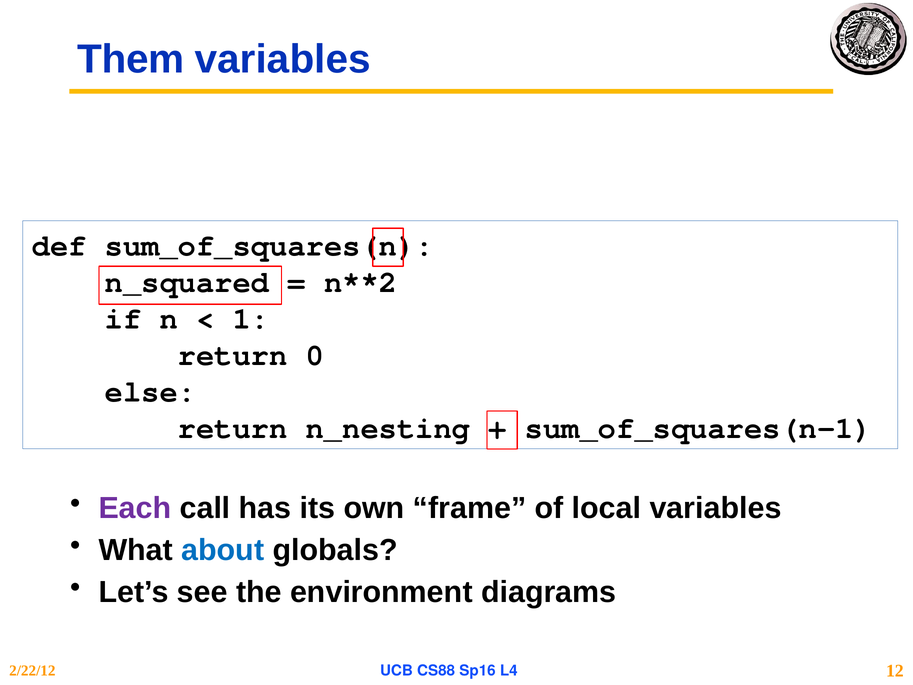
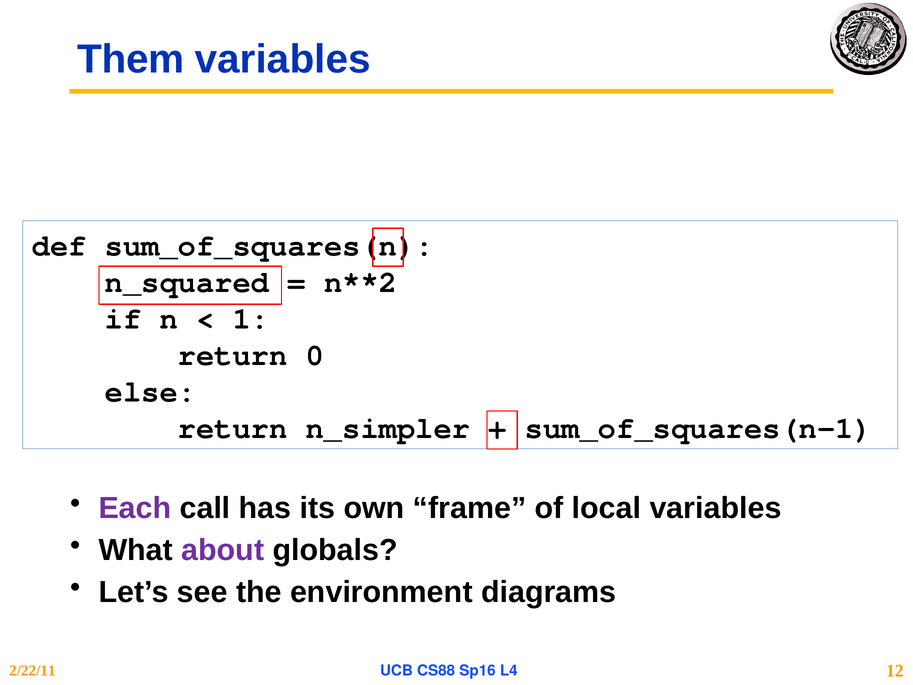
n_nesting: n_nesting -> n_simpler (388, 428)
about colour: blue -> purple (223, 550)
2/22/12: 2/22/12 -> 2/22/11 (32, 671)
